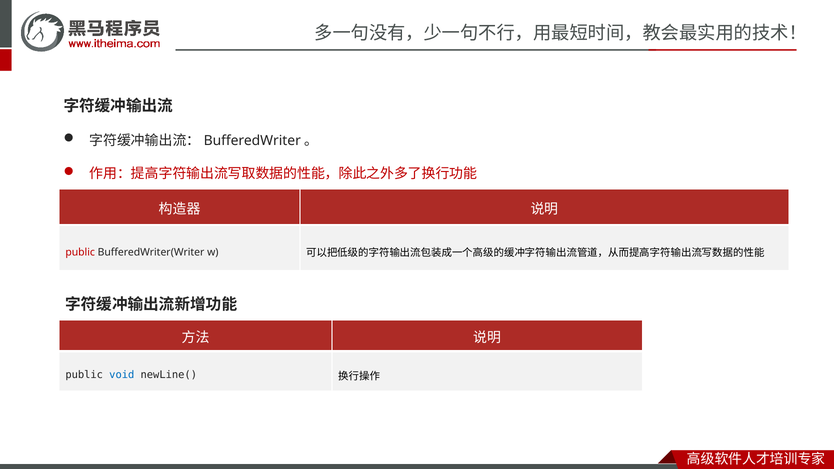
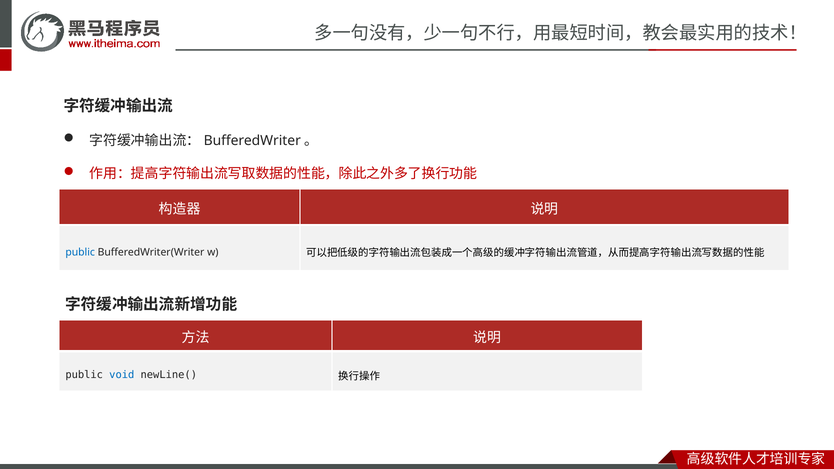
public colour: red -> blue (80, 252)
